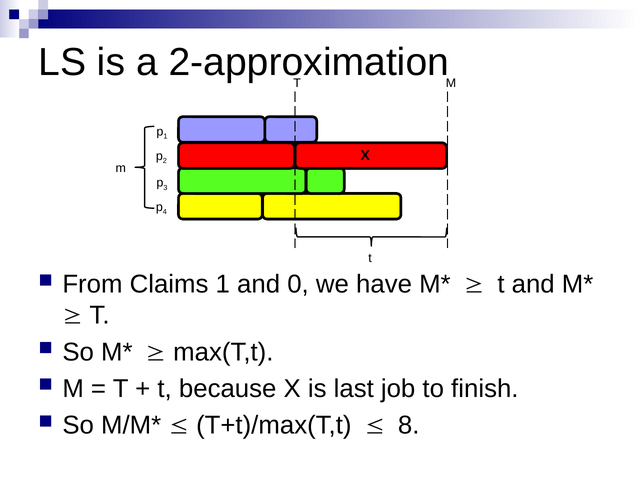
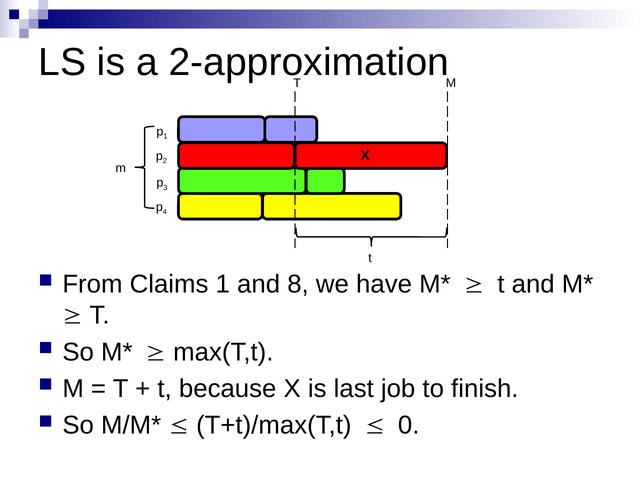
0: 0 -> 8 (298, 284)
8: 8 -> 0 (409, 425)
